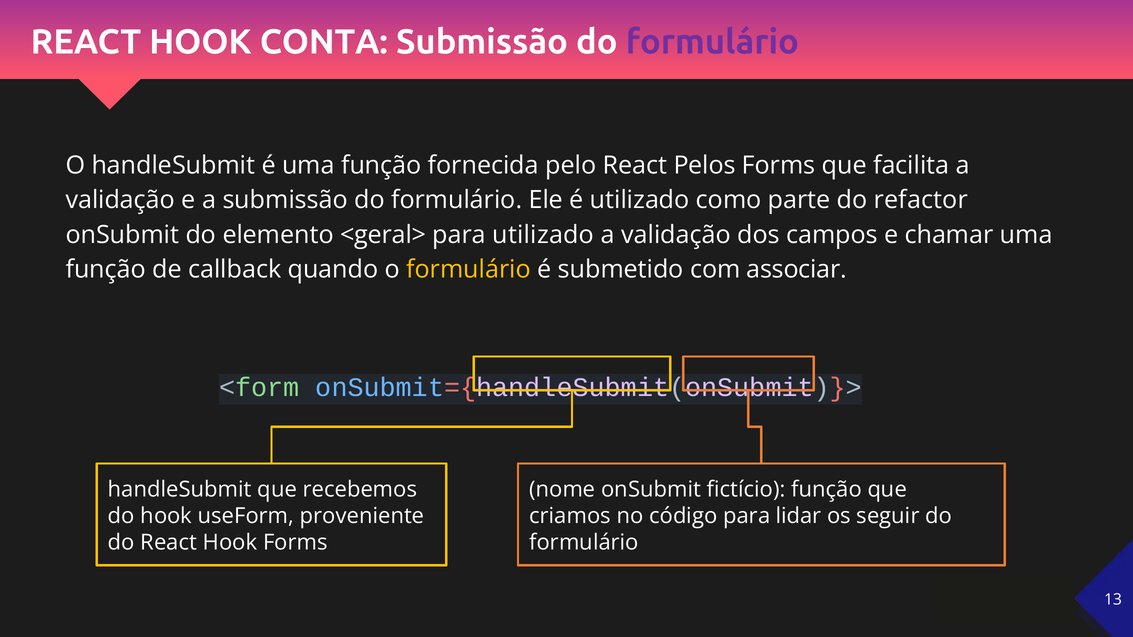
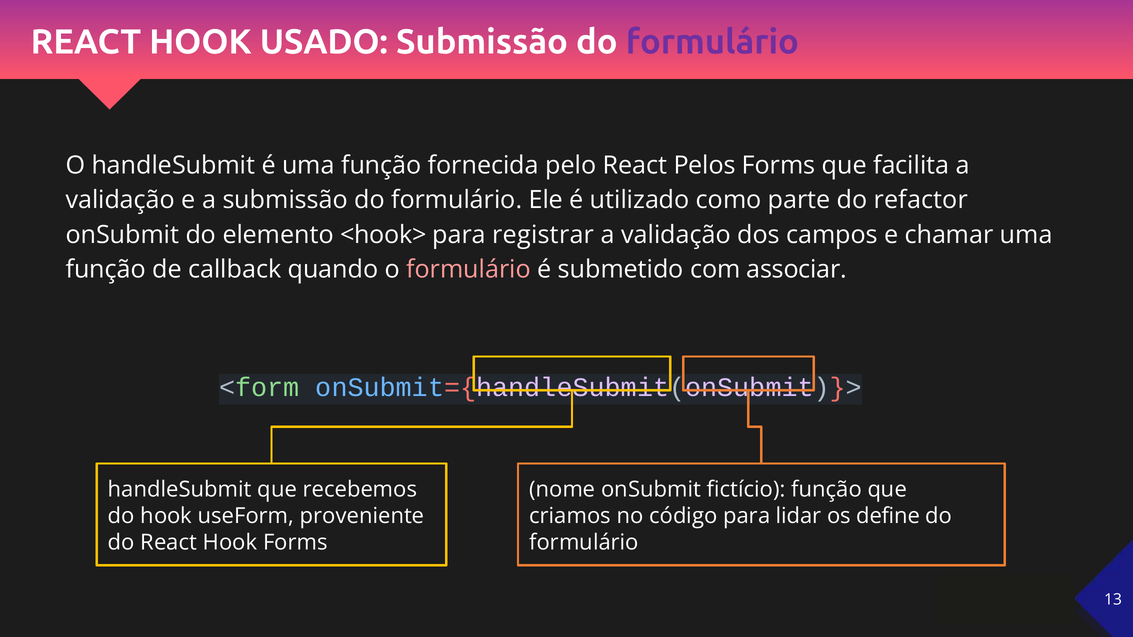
CONTA: CONTA -> USADO (324, 42)
<geral>: <geral> -> <hook> (383, 235)
para utilizado: utilizado -> registrar (543, 235)
formulário colour: yellow -> pink (469, 270)
seguir: seguir -> define (888, 516)
